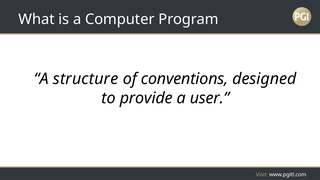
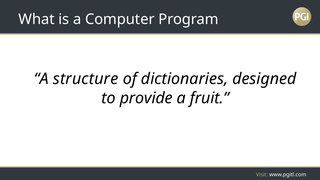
conventions: conventions -> dictionaries (185, 79)
user: user -> fruit (210, 98)
